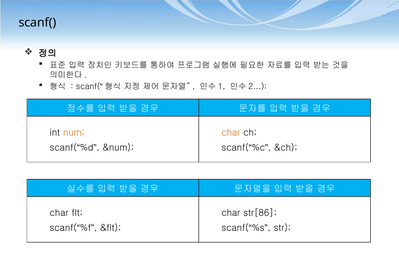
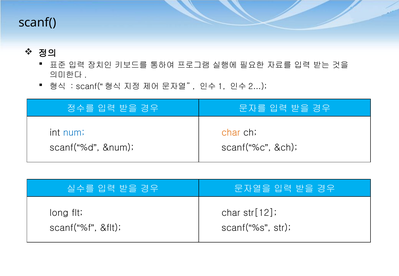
num colour: orange -> blue (74, 133)
char: char -> long (59, 213)
str[86: str[86 -> str[12 (260, 213)
